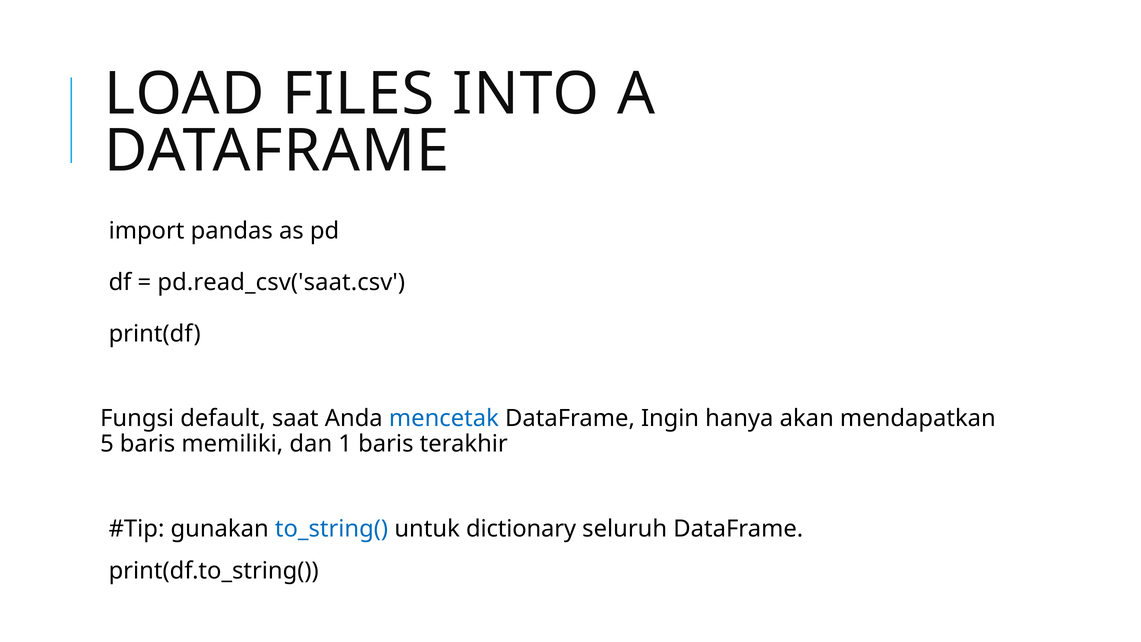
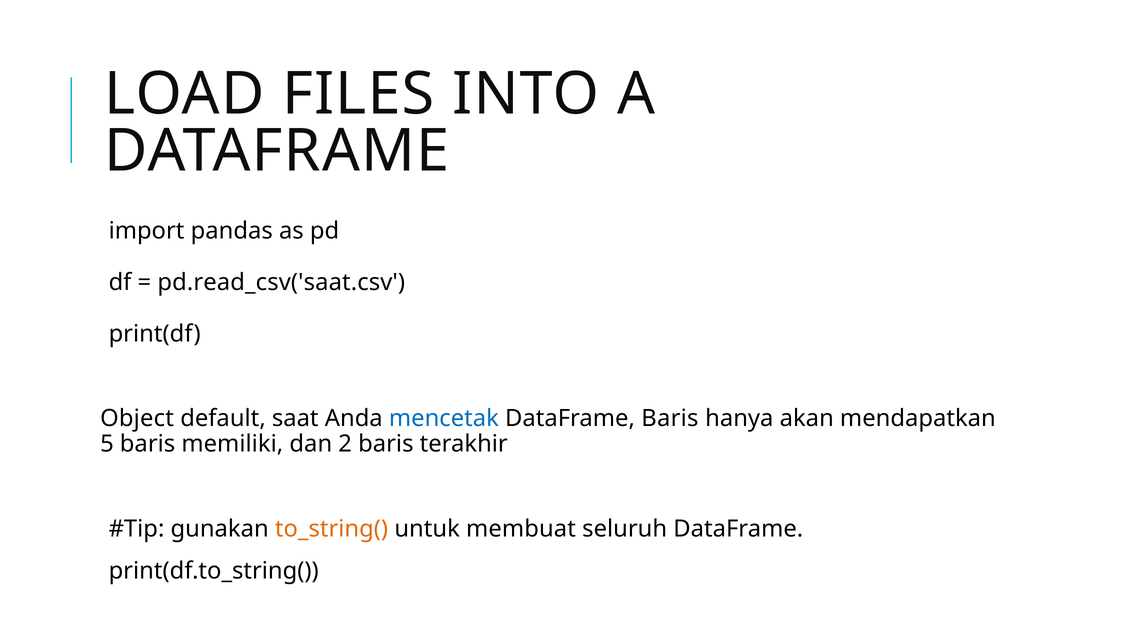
Fungsi: Fungsi -> Object (137, 418)
DataFrame Ingin: Ingin -> Baris (670, 418)
1: 1 -> 2 (345, 444)
to_string( colour: blue -> orange (332, 529)
dictionary: dictionary -> membuat (521, 529)
